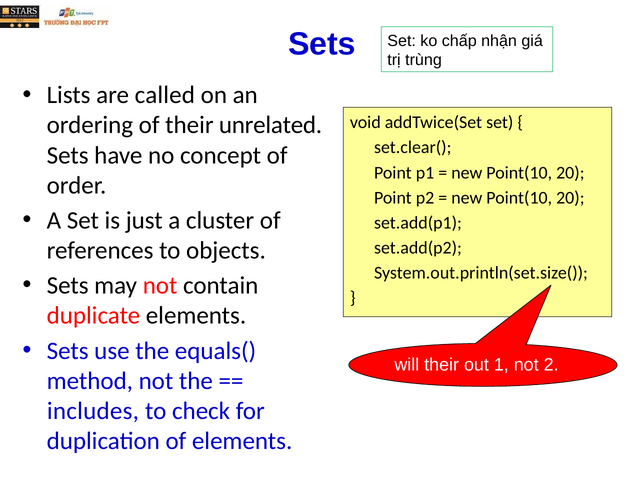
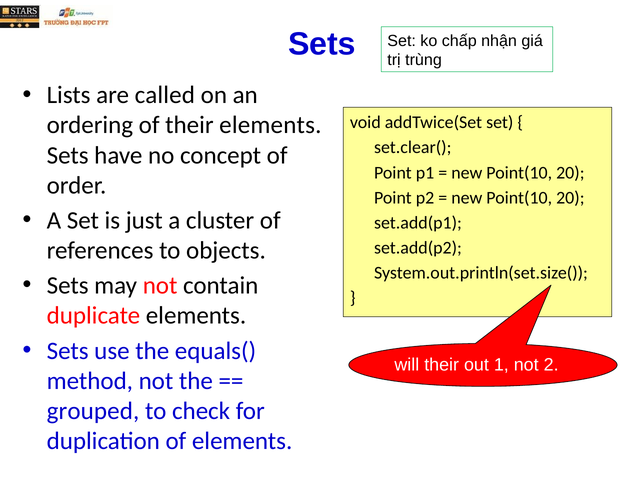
their unrelated: unrelated -> elements (270, 125)
includes: includes -> grouped (93, 411)
